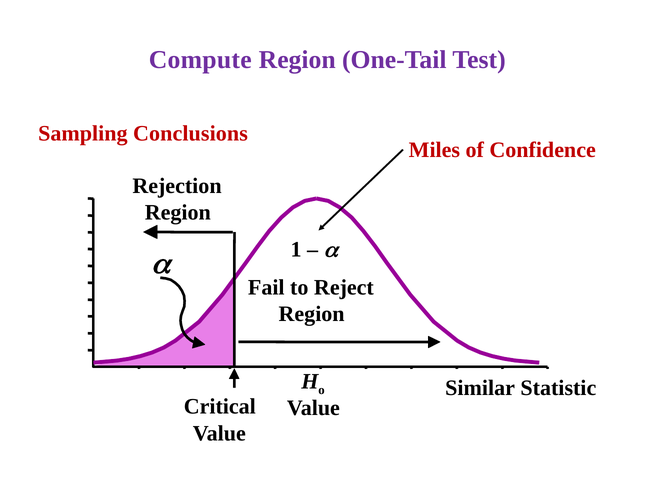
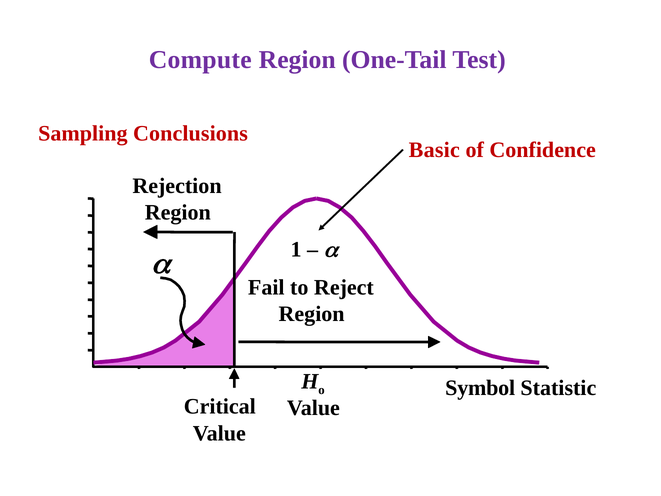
Miles: Miles -> Basic (434, 150)
Similar: Similar -> Symbol (480, 388)
